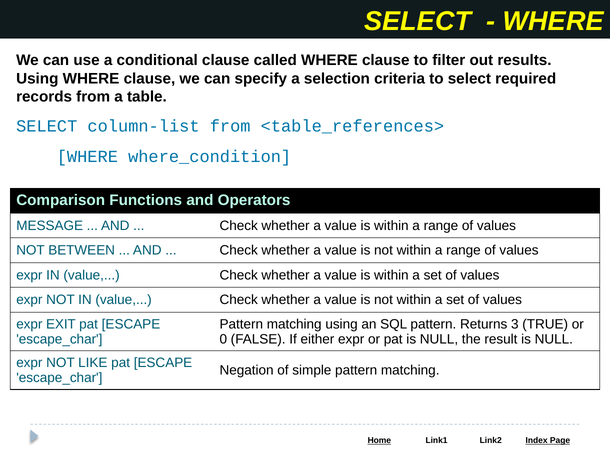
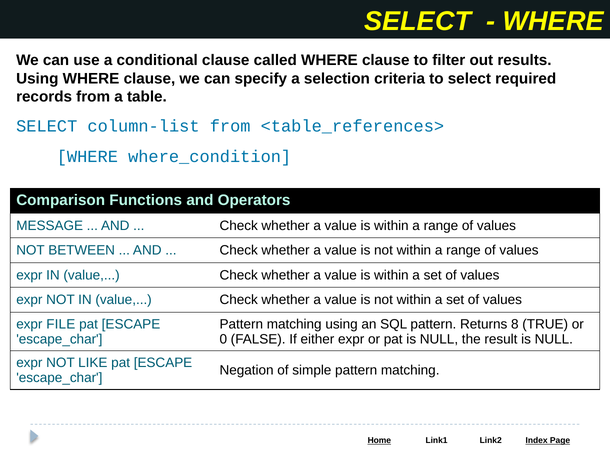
EXIT: EXIT -> FILE (61, 324)
3: 3 -> 8 (515, 324)
